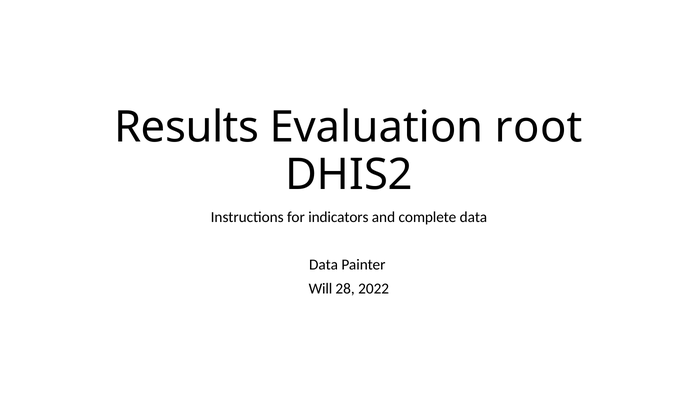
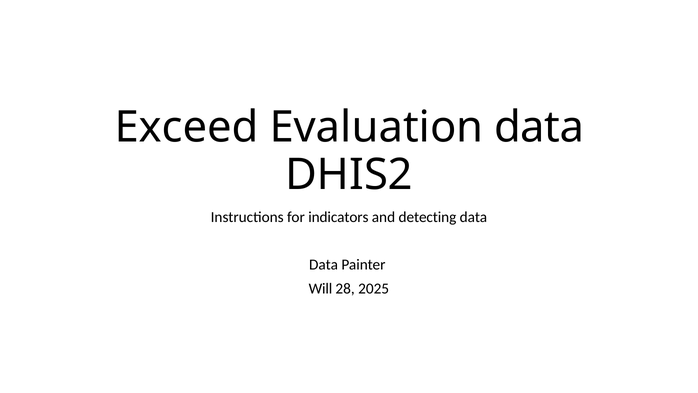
Results: Results -> Exceed (187, 127)
Evaluation root: root -> data (539, 127)
complete: complete -> detecting (427, 217)
2022: 2022 -> 2025 (374, 288)
